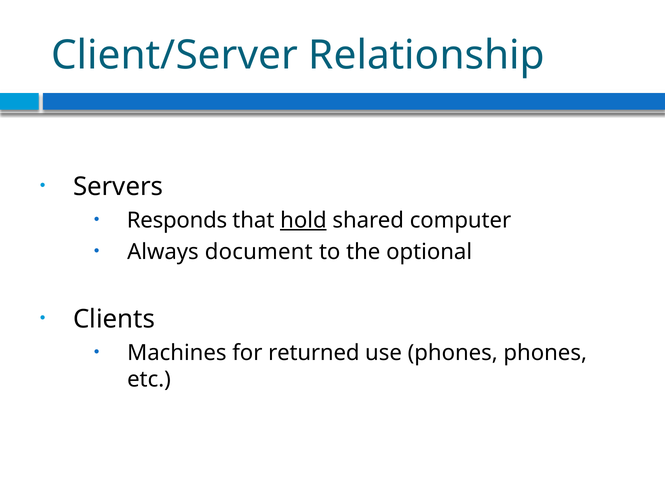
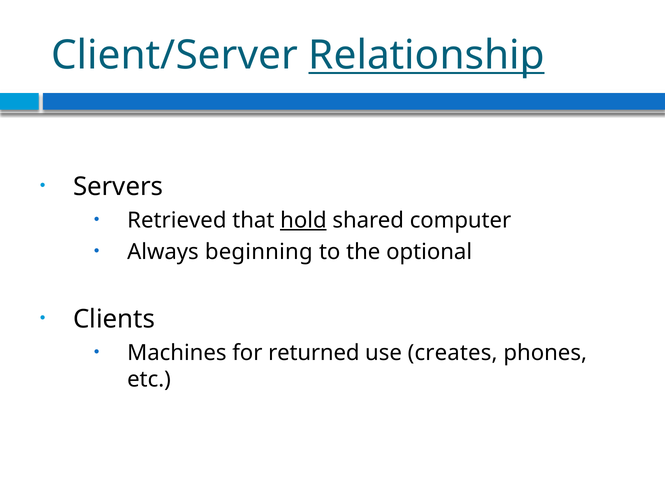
Relationship underline: none -> present (427, 55)
Responds: Responds -> Retrieved (177, 220)
document: document -> beginning (259, 252)
use phones: phones -> creates (453, 353)
